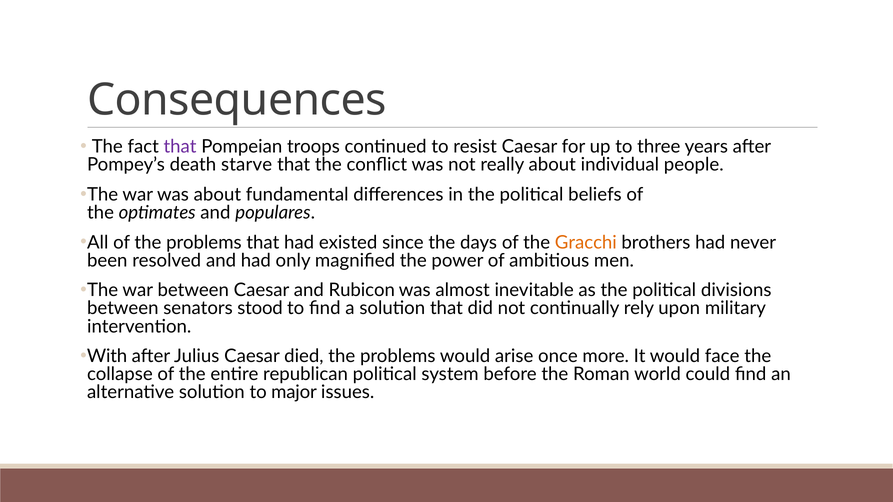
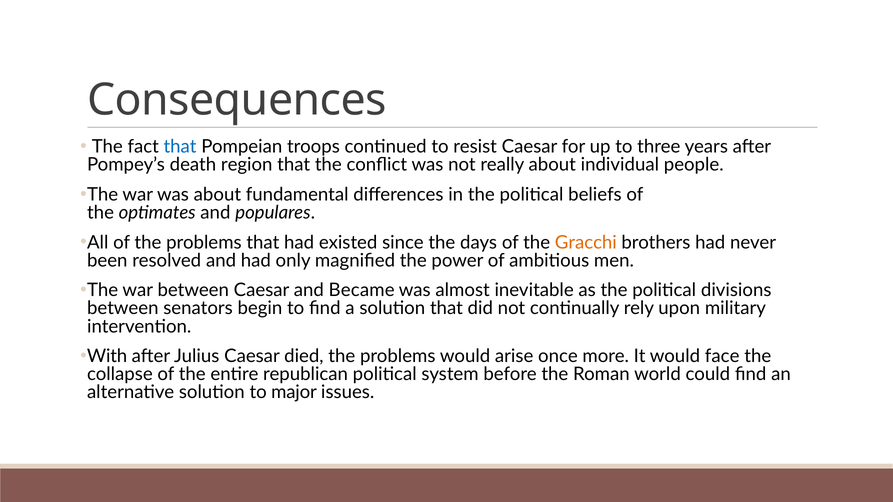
that colour: purple -> blue (180, 147)
starve: starve -> region (247, 165)
Rubicon: Rubicon -> Became (362, 290)
stood: stood -> begin (260, 309)
